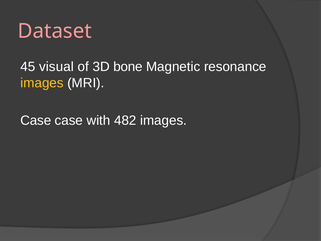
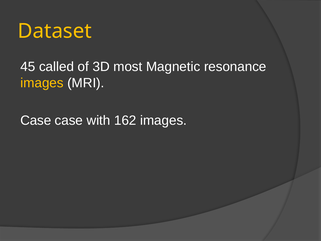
Dataset colour: pink -> yellow (55, 31)
visual: visual -> called (57, 67)
bone: bone -> most (128, 67)
482: 482 -> 162 (125, 120)
